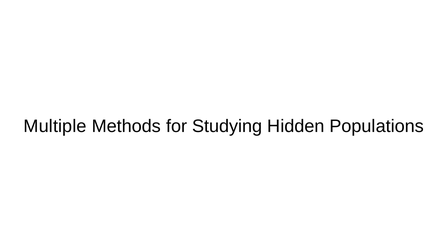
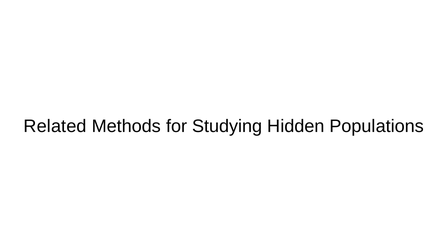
Multiple: Multiple -> Related (55, 126)
